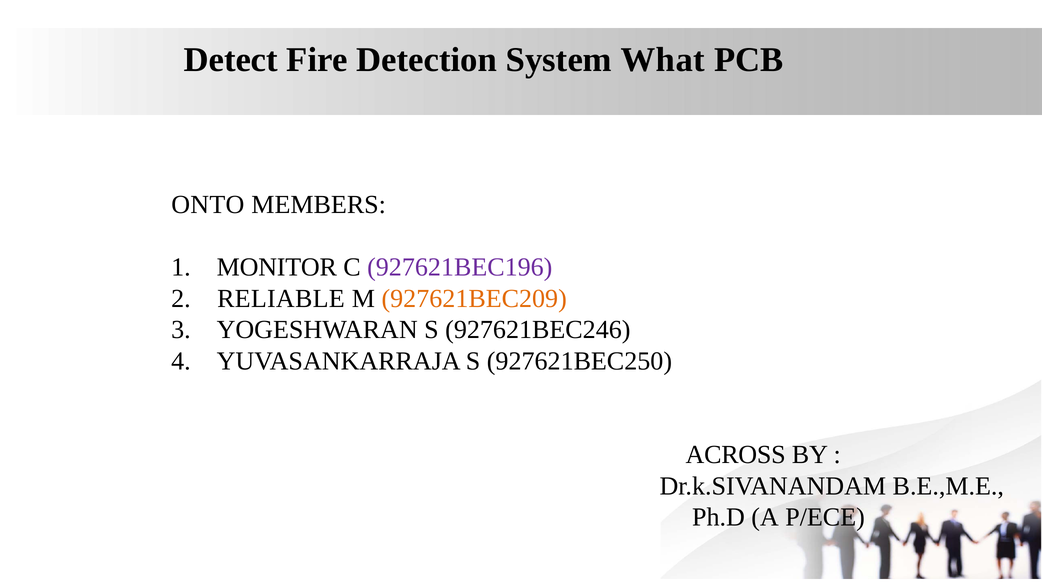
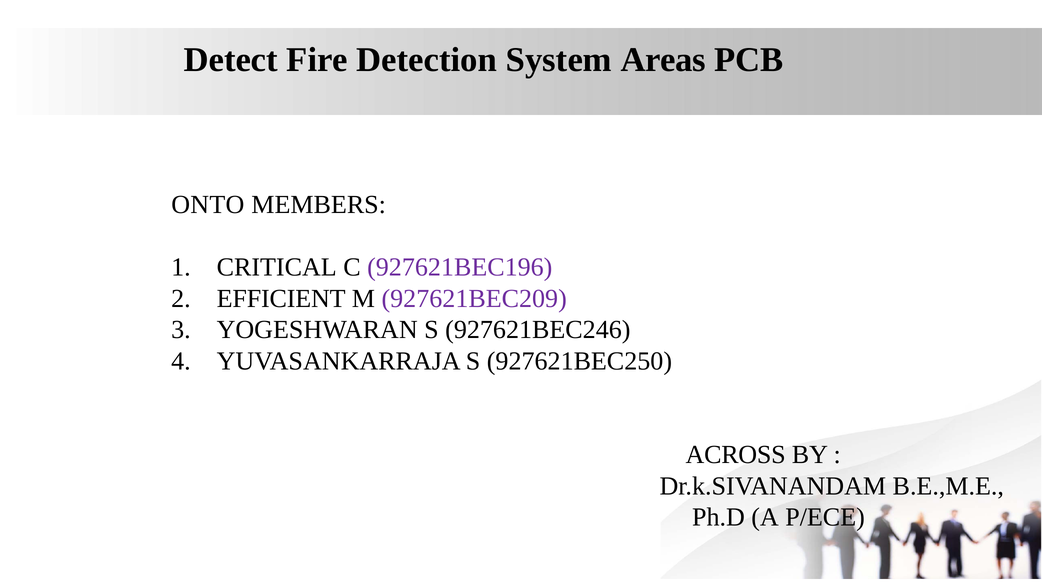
What: What -> Areas (663, 60)
MONITOR: MONITOR -> CRITICAL (277, 267)
RELIABLE: RELIABLE -> EFFICIENT (281, 298)
927621BEC209 colour: orange -> purple (474, 298)
